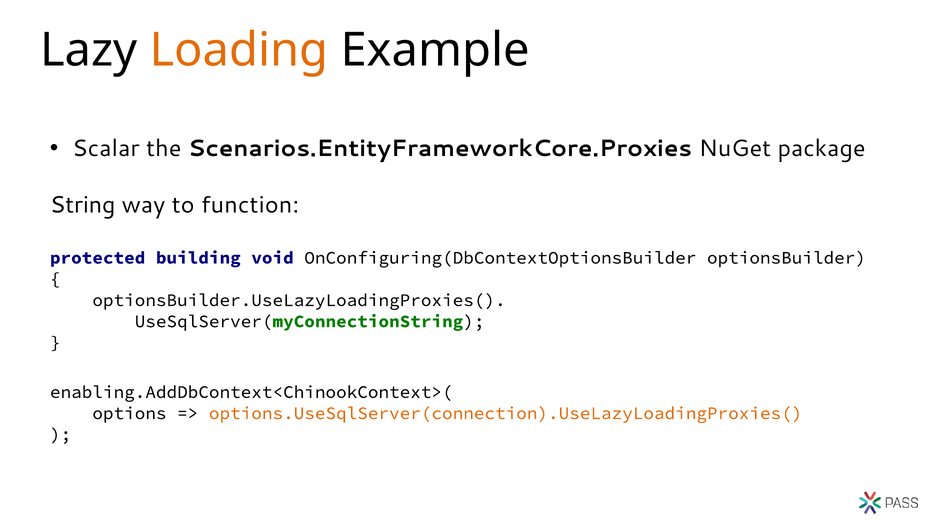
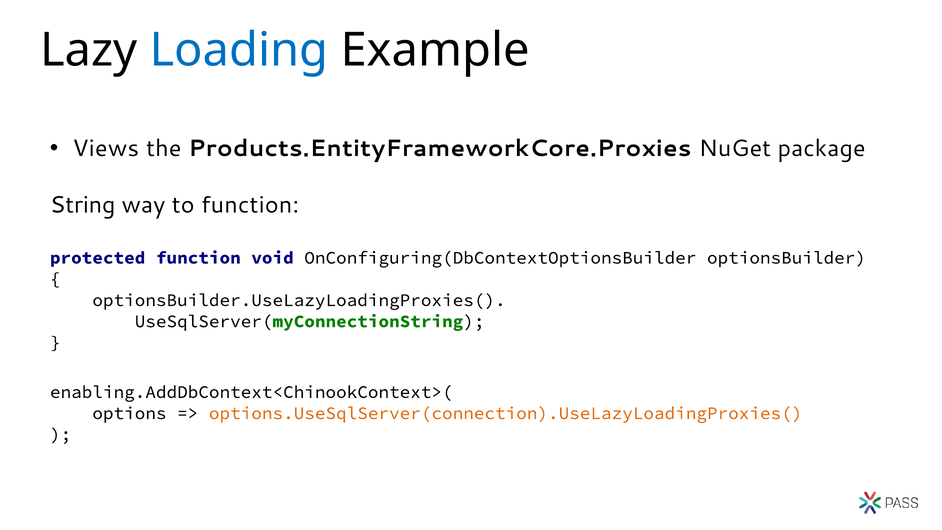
Loading colour: orange -> blue (239, 50)
Scalar: Scalar -> Views (106, 149)
Scenarios.EntityFrameworkCore.Proxies: Scenarios.EntityFrameworkCore.Proxies -> Products.EntityFrameworkCore.Proxies (440, 149)
protected building: building -> function (198, 258)
